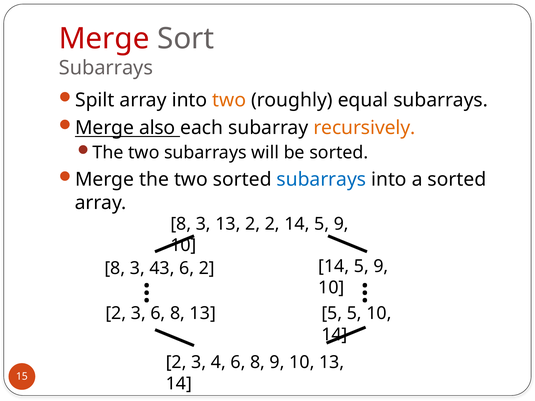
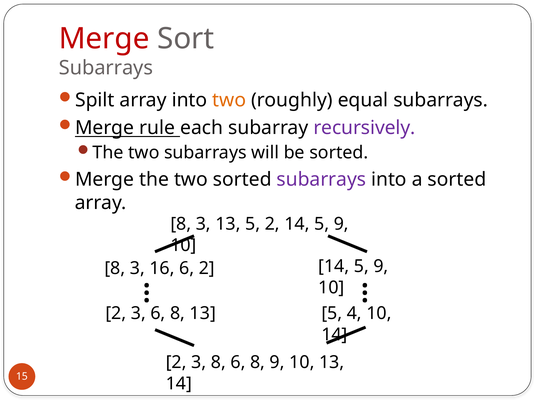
also: also -> rule (157, 128)
recursively colour: orange -> purple (364, 128)
subarrays colour: blue -> purple (321, 180)
3 13 2: 2 -> 5 (253, 224)
43: 43 -> 16 (162, 269)
5 5: 5 -> 4 (354, 313)
3 4: 4 -> 8 (218, 362)
